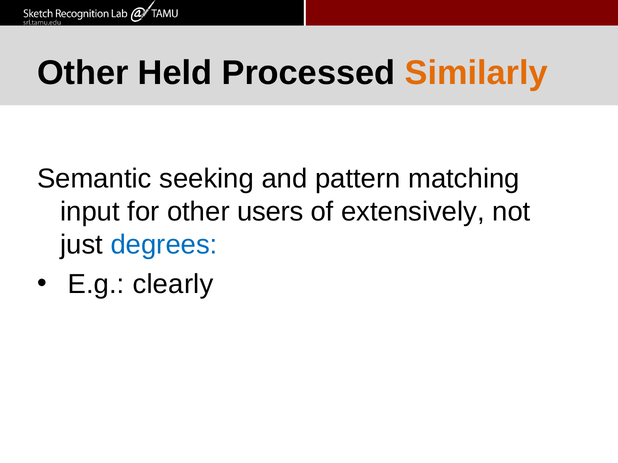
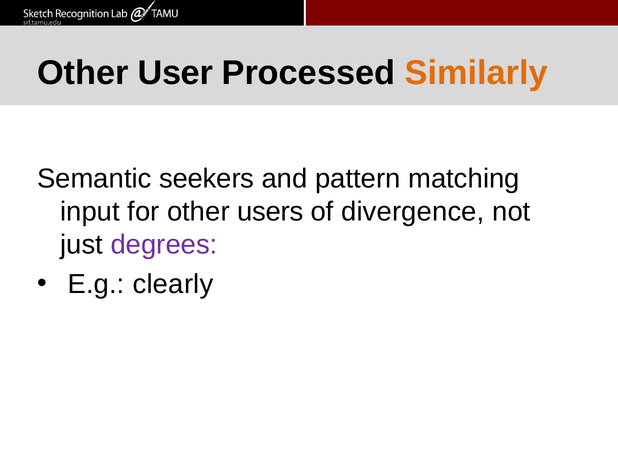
Held: Held -> User (175, 73)
seeking: seeking -> seekers (207, 179)
extensively: extensively -> divergence (413, 212)
degrees colour: blue -> purple (164, 245)
